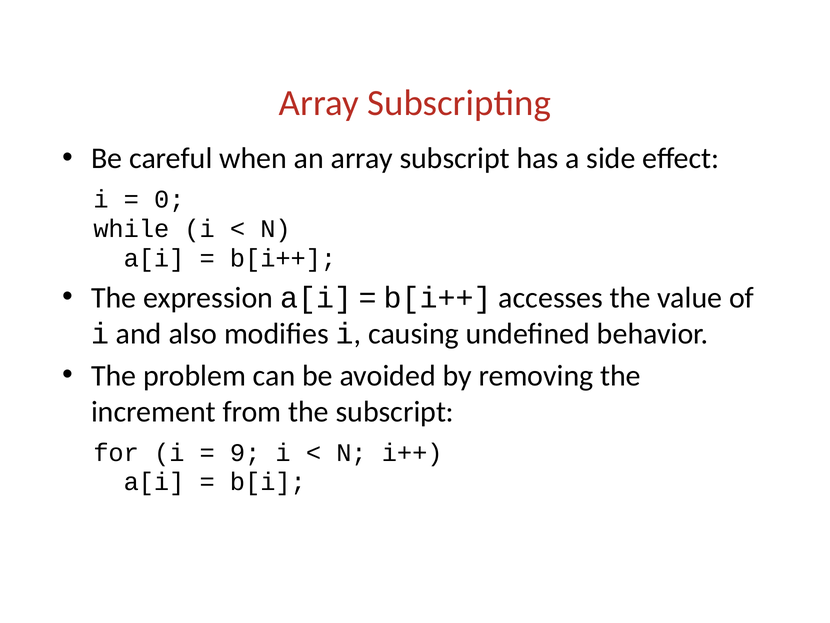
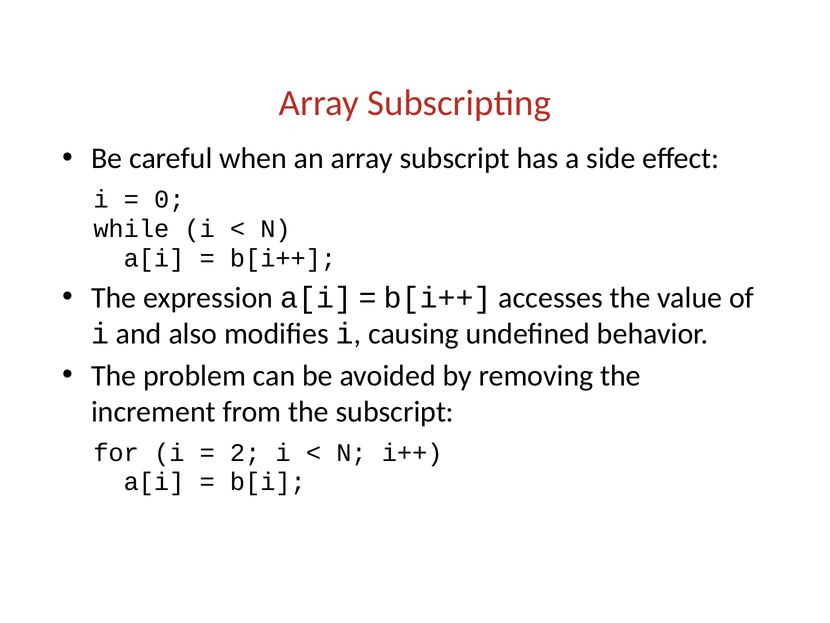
9: 9 -> 2 (245, 452)
